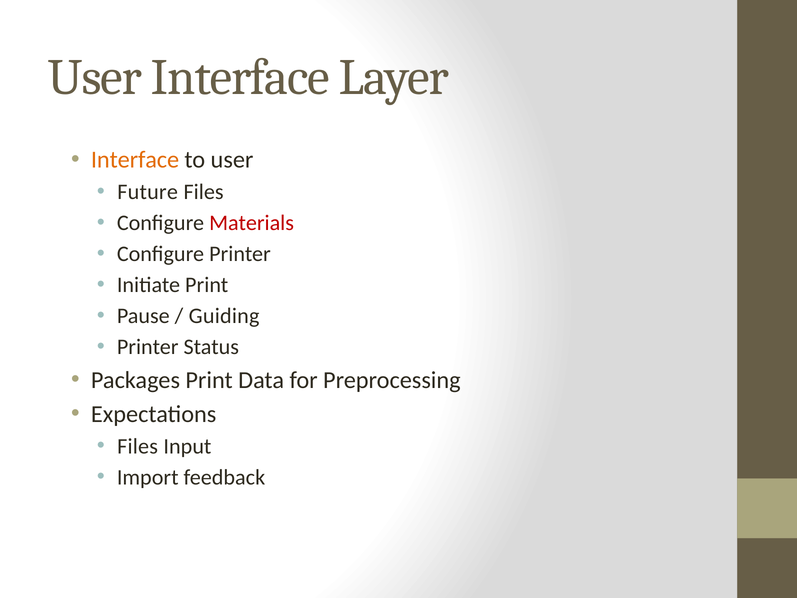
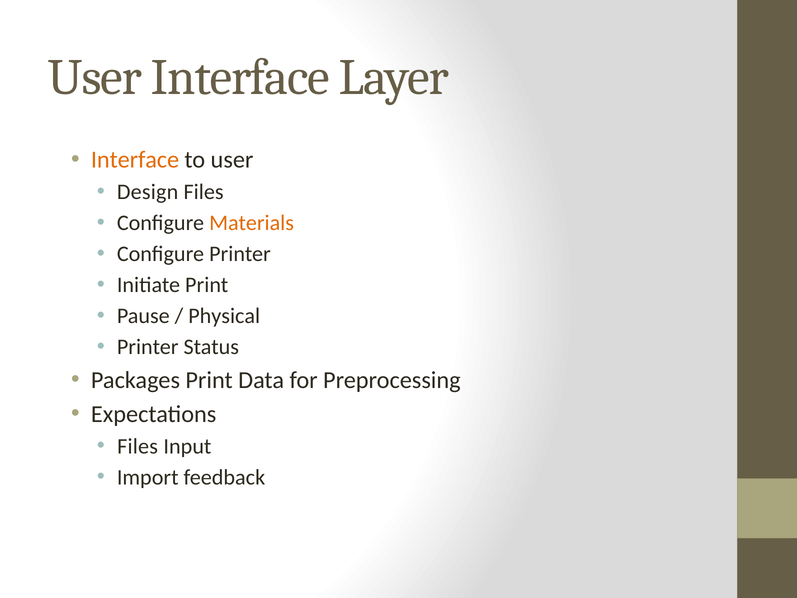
Future: Future -> Design (148, 192)
Materials colour: red -> orange (252, 223)
Guiding: Guiding -> Physical (224, 316)
